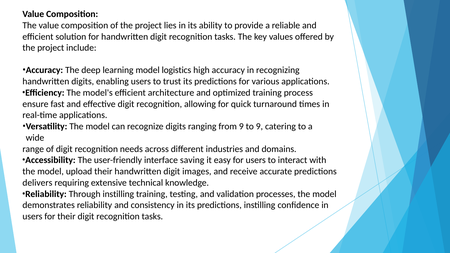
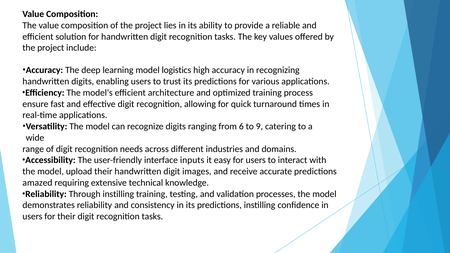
from 9: 9 -> 6 (241, 126)
saving: saving -> inputs (192, 160)
delivers: delivers -> amazed (37, 183)
